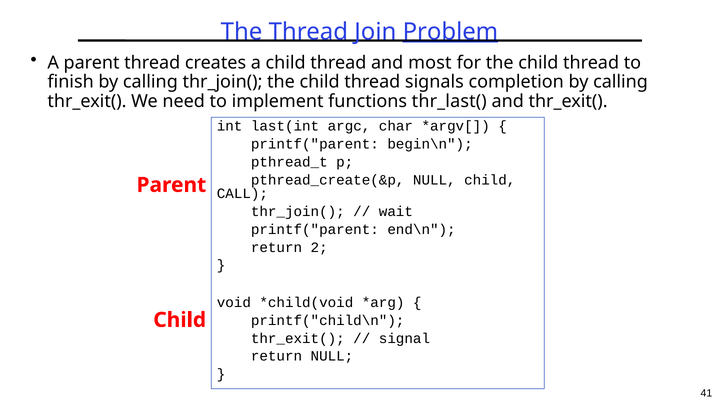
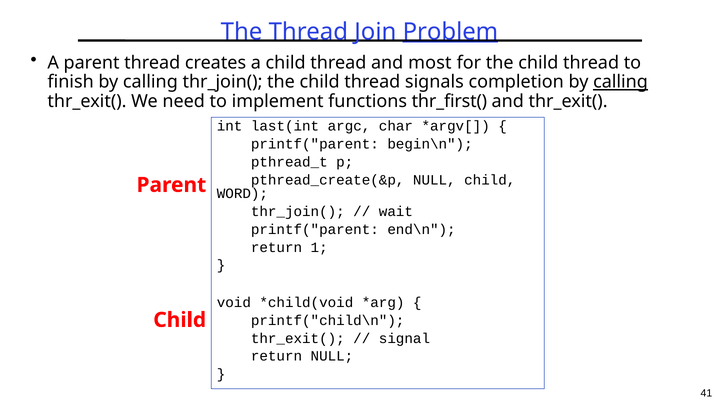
calling underline: none -> present (621, 82)
thr_last(: thr_last( -> thr_first( (449, 101)
CALL: CALL -> WORD (242, 194)
2: 2 -> 1 (319, 247)
